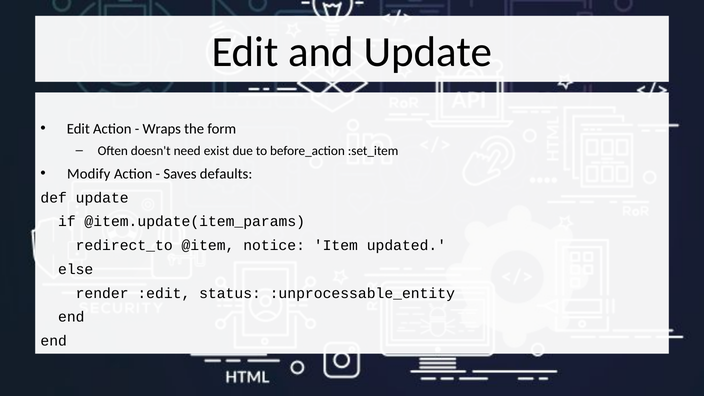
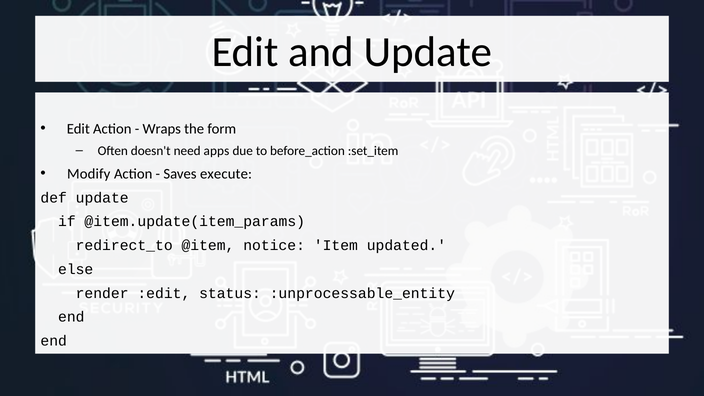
exist: exist -> apps (216, 151)
defaults: defaults -> execute (226, 174)
